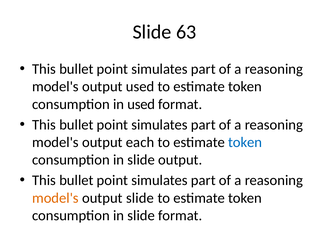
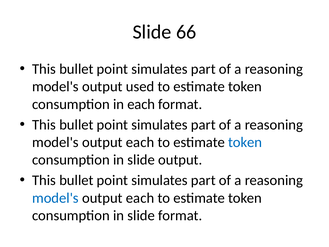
63: 63 -> 66 (186, 32)
in used: used -> each (141, 104)
model's colour: orange -> blue (55, 198)
slide: slide -> each (140, 198)
